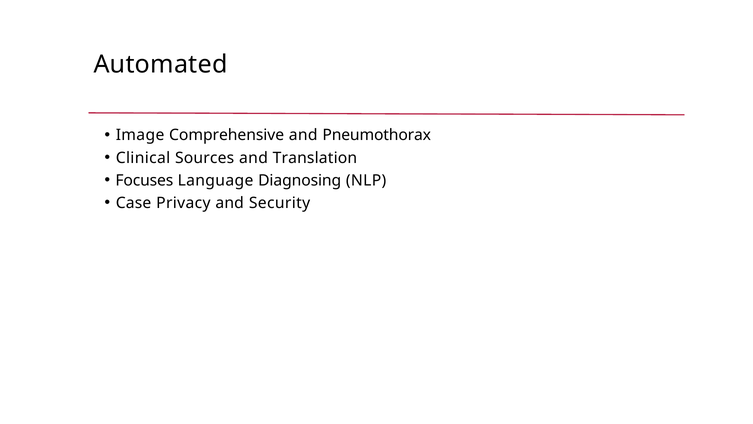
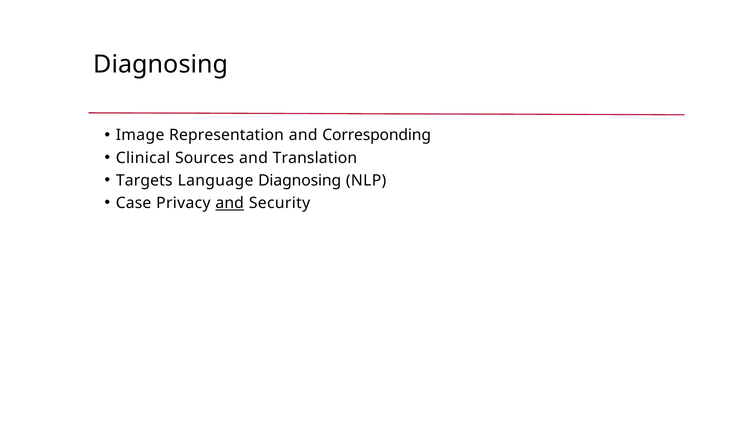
Automated: Automated -> Diagnosing (161, 64)
Comprehensive: Comprehensive -> Representation (227, 135)
Pneumothorax: Pneumothorax -> Corresponding (377, 135)
Focuses: Focuses -> Targets (144, 180)
and underline: none -> present (230, 203)
